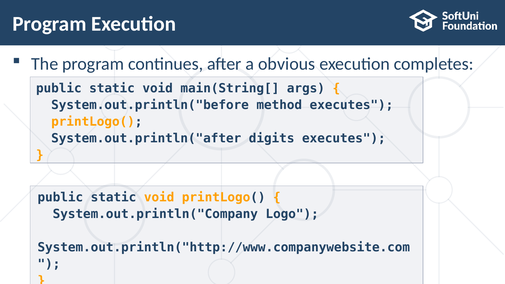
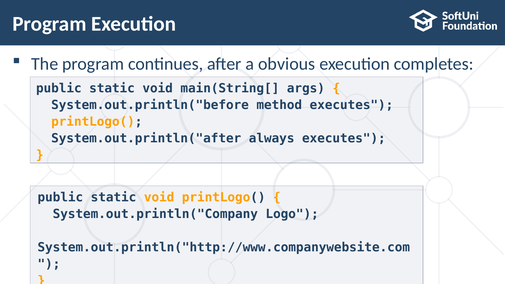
digits: digits -> always (272, 138)
